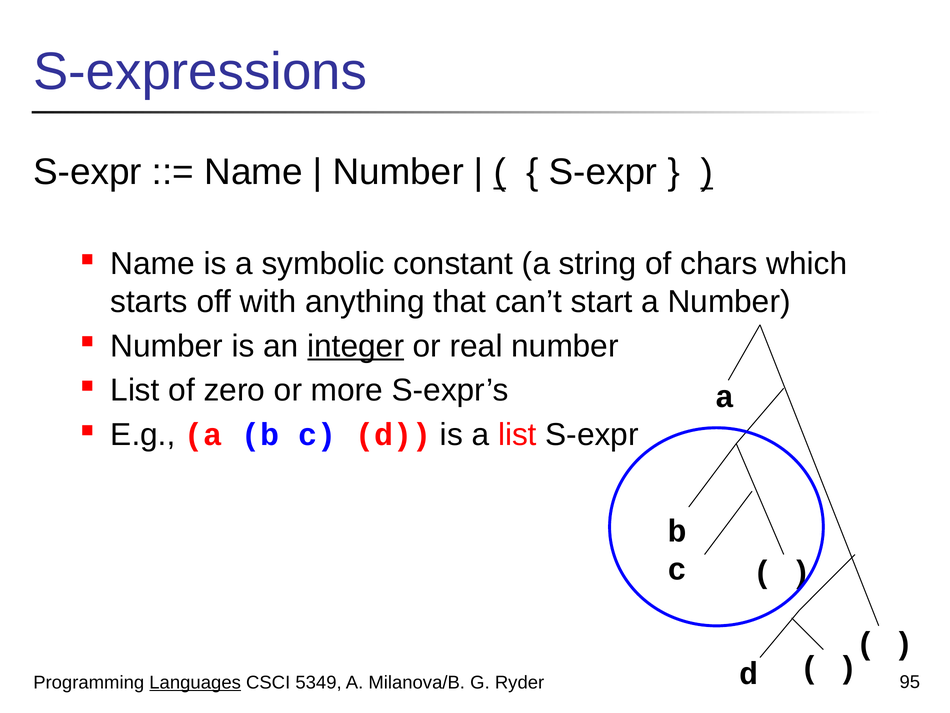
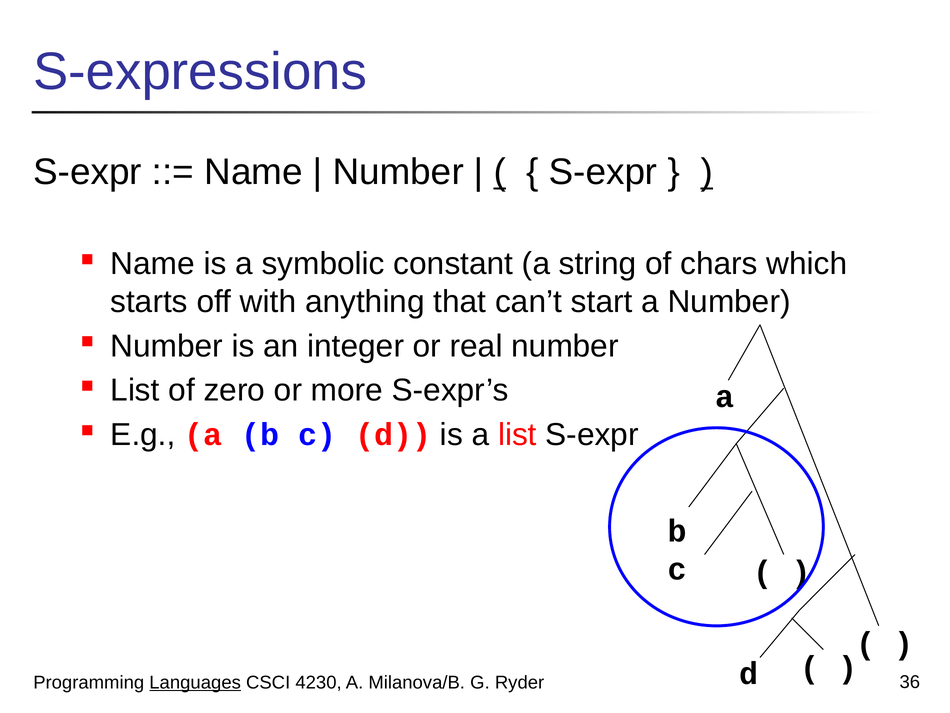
integer underline: present -> none (356, 346)
5349: 5349 -> 4230 (319, 682)
95: 95 -> 36 (910, 682)
